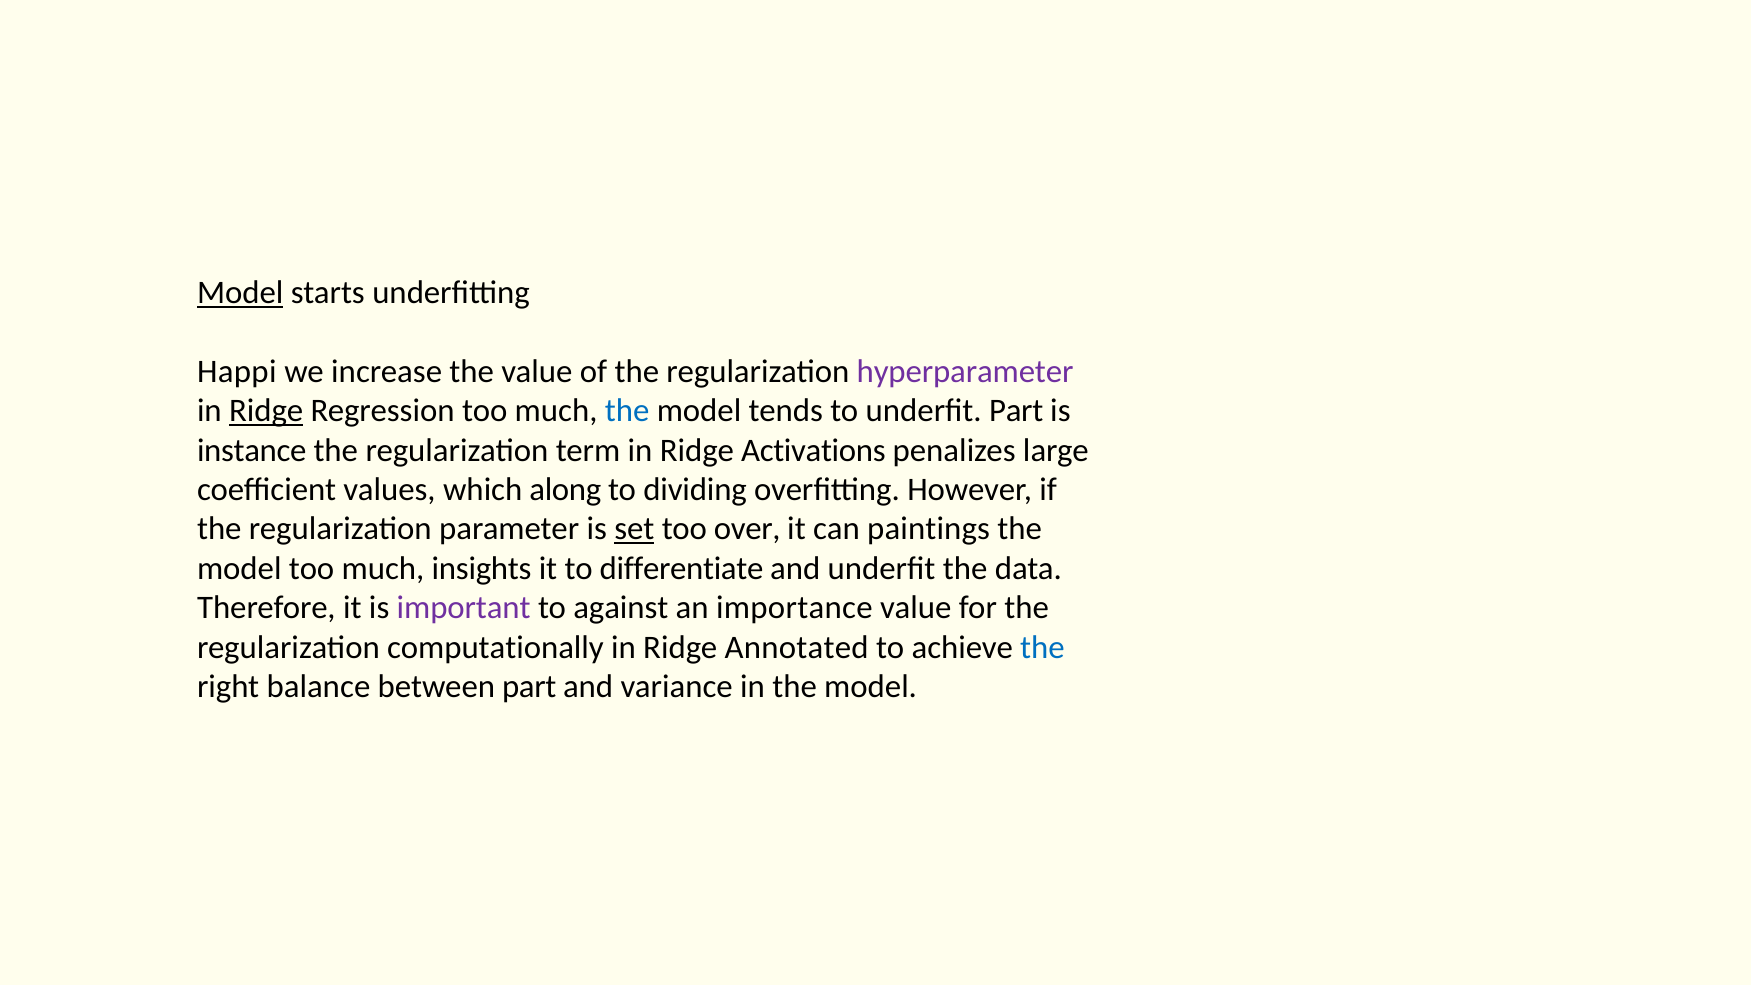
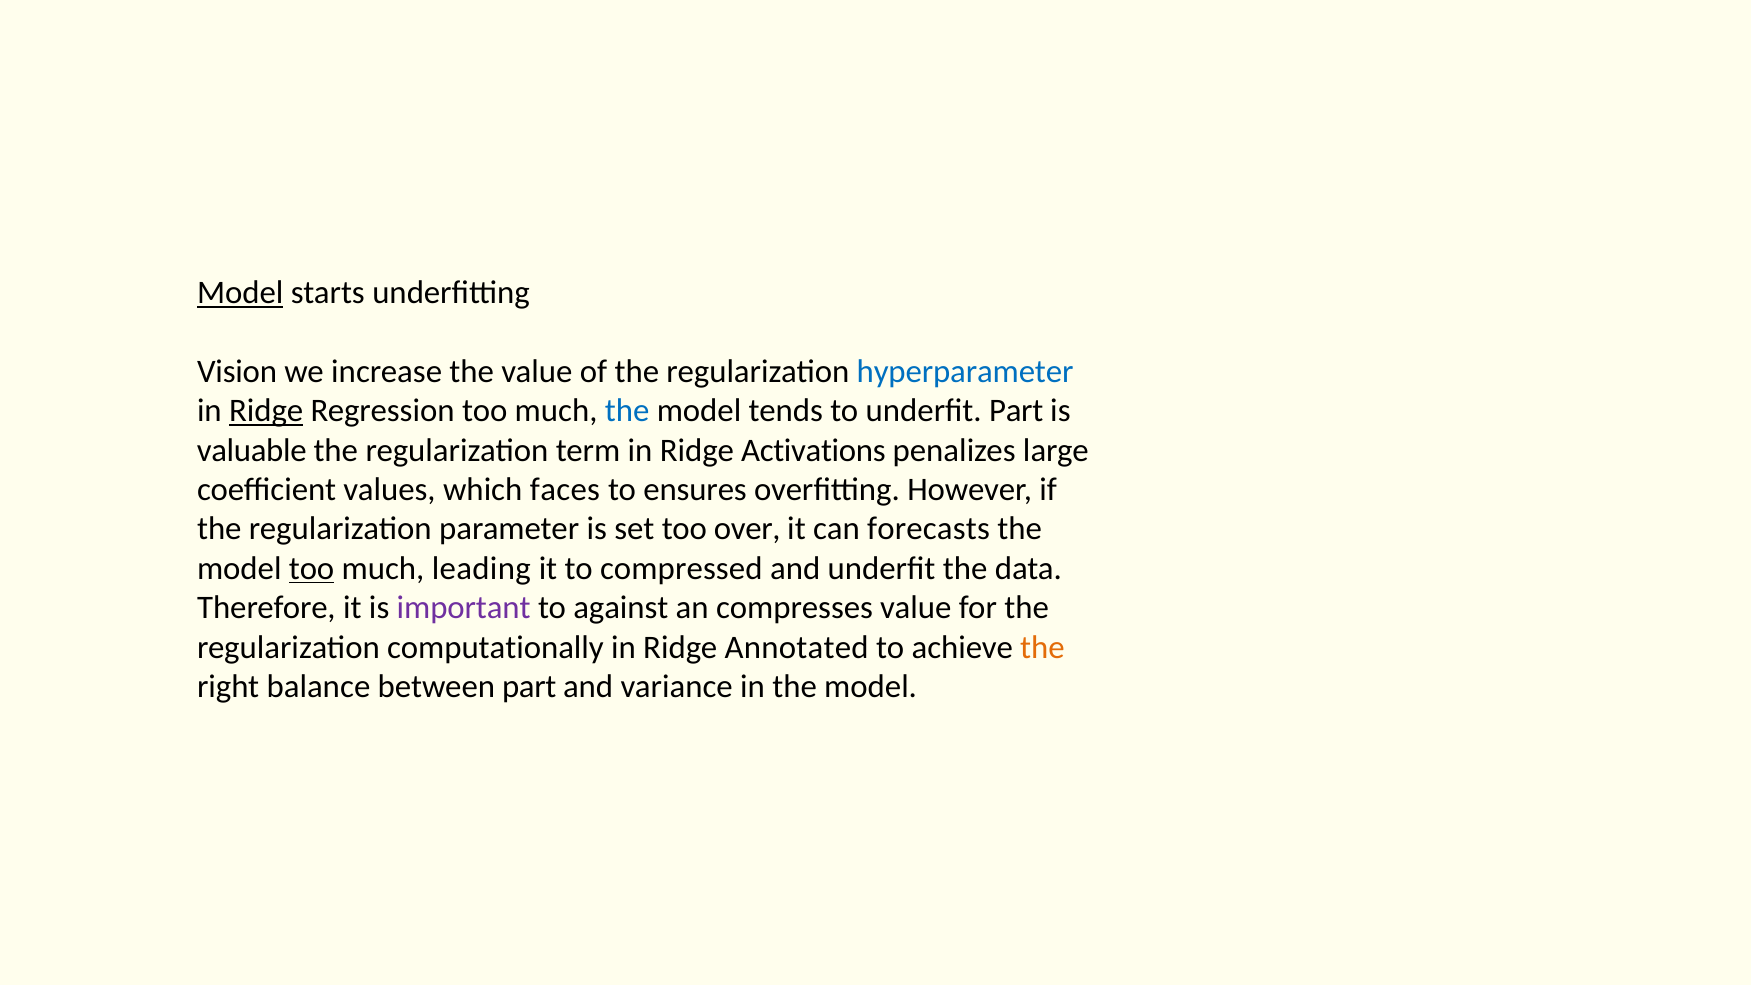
Happi: Happi -> Vision (237, 371)
hyperparameter colour: purple -> blue (965, 371)
instance: instance -> valuable (252, 450)
along: along -> faces (565, 490)
dividing: dividing -> ensures (695, 490)
set underline: present -> none (634, 529)
paintings: paintings -> forecasts (929, 529)
too underline: none -> present (312, 568)
insights: insights -> leading (481, 568)
differentiate: differentiate -> compressed (681, 568)
importance: importance -> compresses (795, 608)
the colour: blue -> orange (1042, 647)
